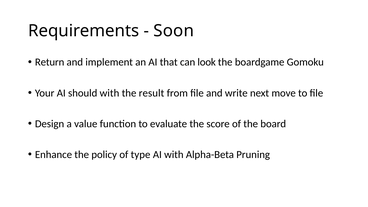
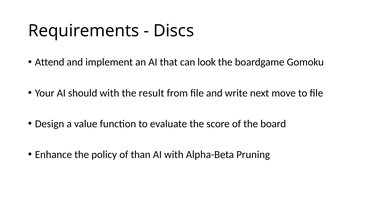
Soon: Soon -> Discs (174, 31)
Return: Return -> Attend (50, 62)
type: type -> than (141, 155)
